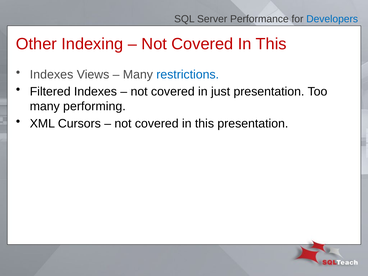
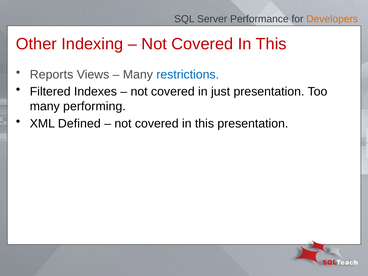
Developers colour: blue -> orange (332, 19)
Indexes: Indexes -> Reports (52, 74)
Cursors: Cursors -> Defined (79, 124)
